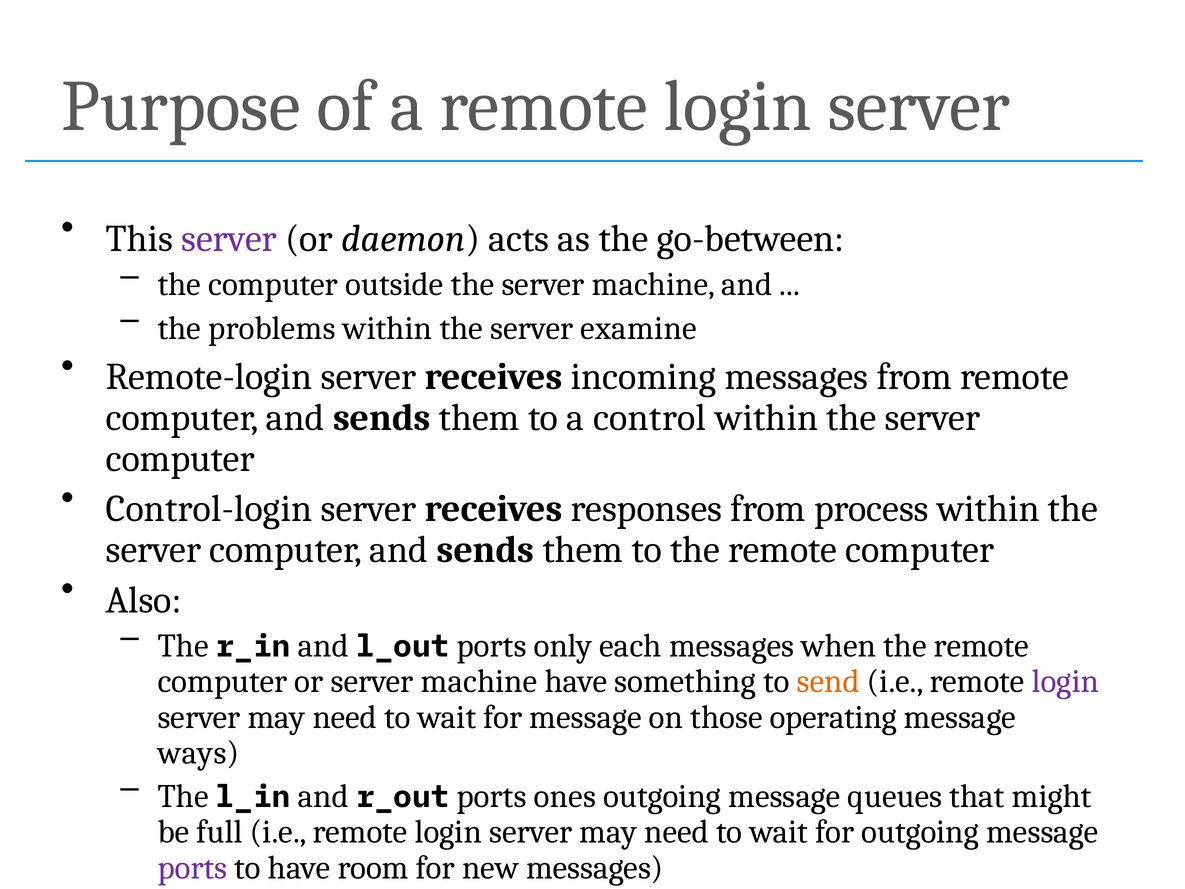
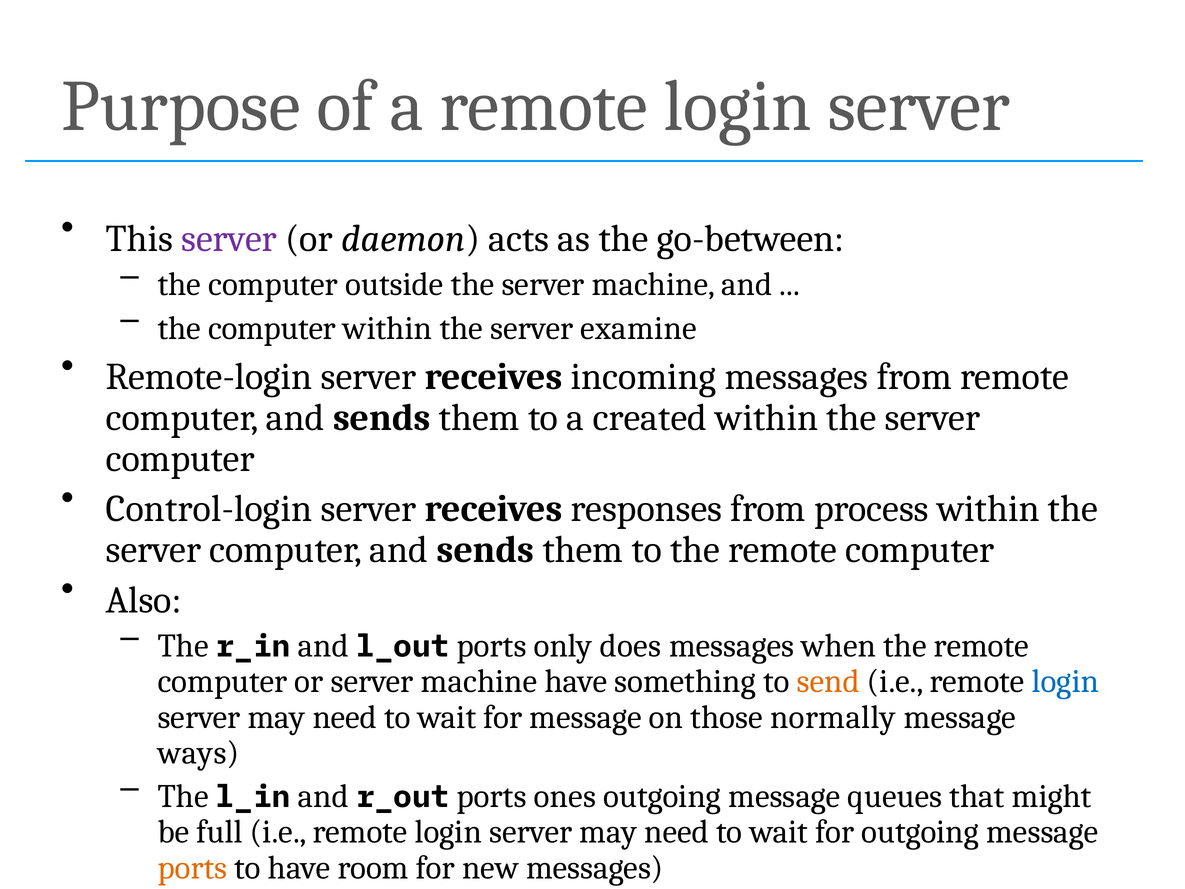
problems: problems -> computer (272, 328)
control: control -> created (650, 418)
each: each -> does (630, 646)
login colour: purple -> blue (1065, 681)
those operating: operating -> normally (833, 717)
ports colour: purple -> orange (192, 867)
